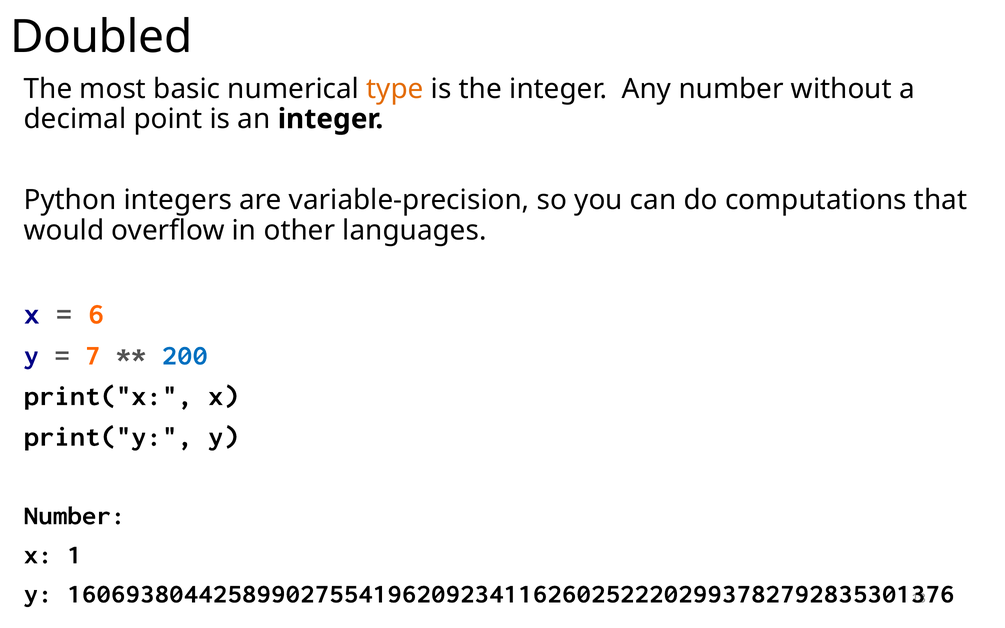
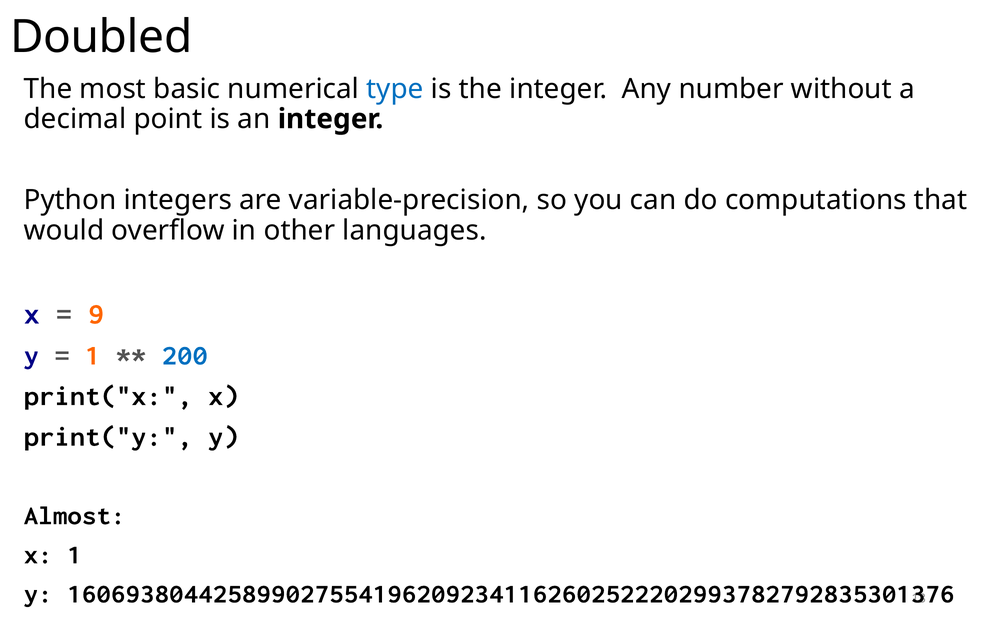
type colour: orange -> blue (395, 89)
6: 6 -> 9 (96, 314)
7: 7 -> 1 (93, 355)
Number: Number -> Almost (75, 516)
